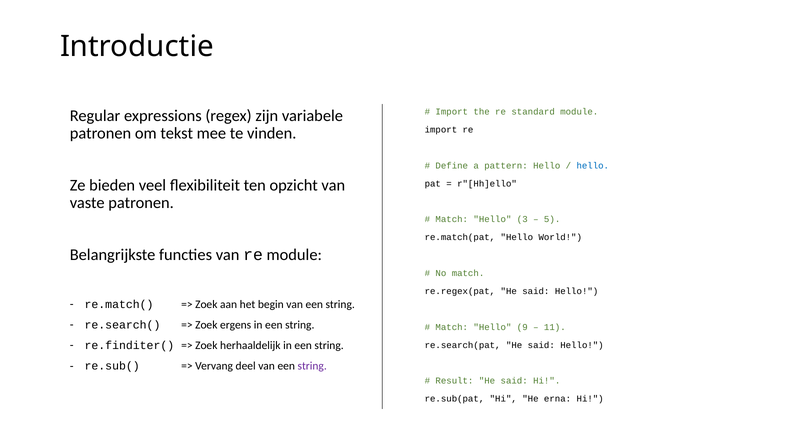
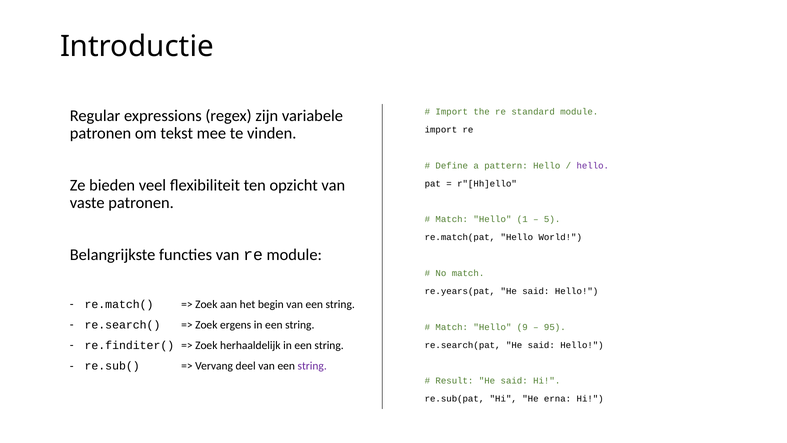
hello colour: blue -> purple (593, 165)
3: 3 -> 1 (522, 219)
re.regex(pat: re.regex(pat -> re.years(pat (460, 291)
11: 11 -> 95 (555, 327)
